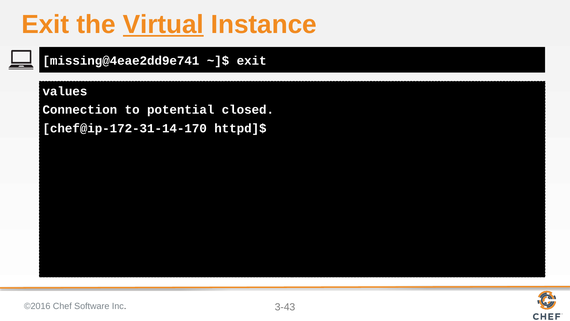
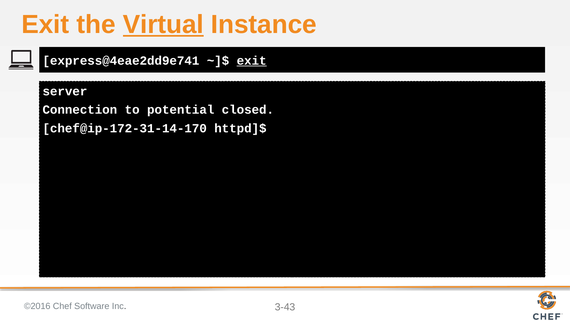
missing@4eae2dd9e741: missing@4eae2dd9e741 -> express@4eae2dd9e741 (121, 61)
exit underline: none -> present (252, 61)
values: values -> server (65, 91)
